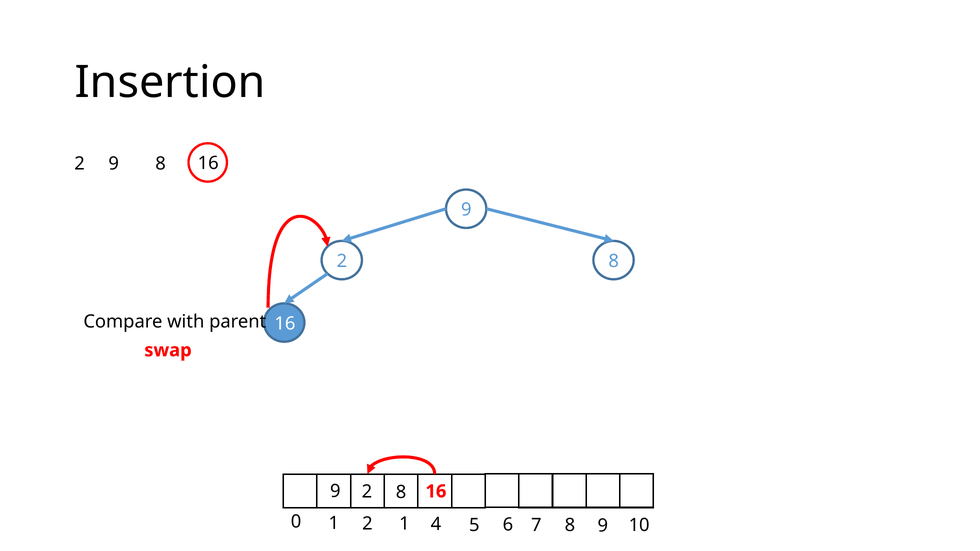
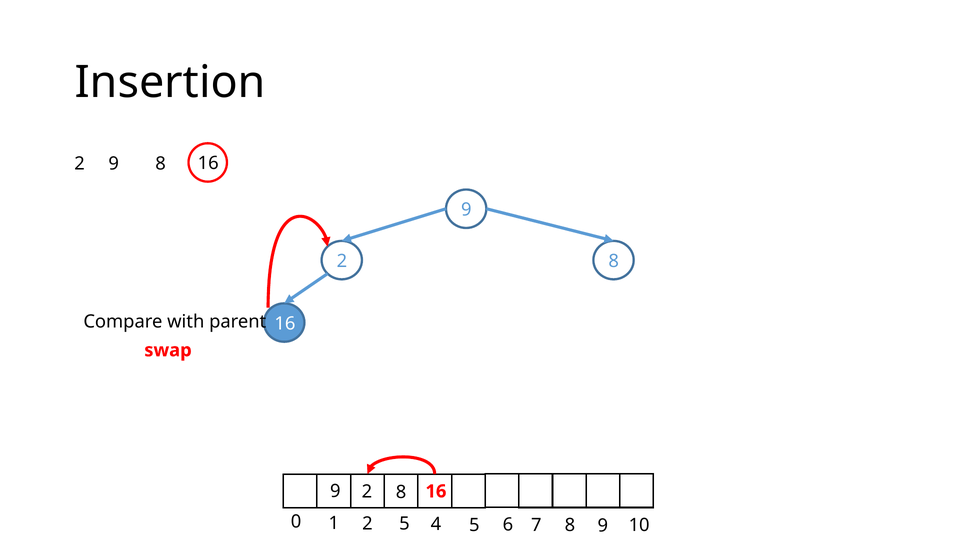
2 1: 1 -> 5 (404, 524)
